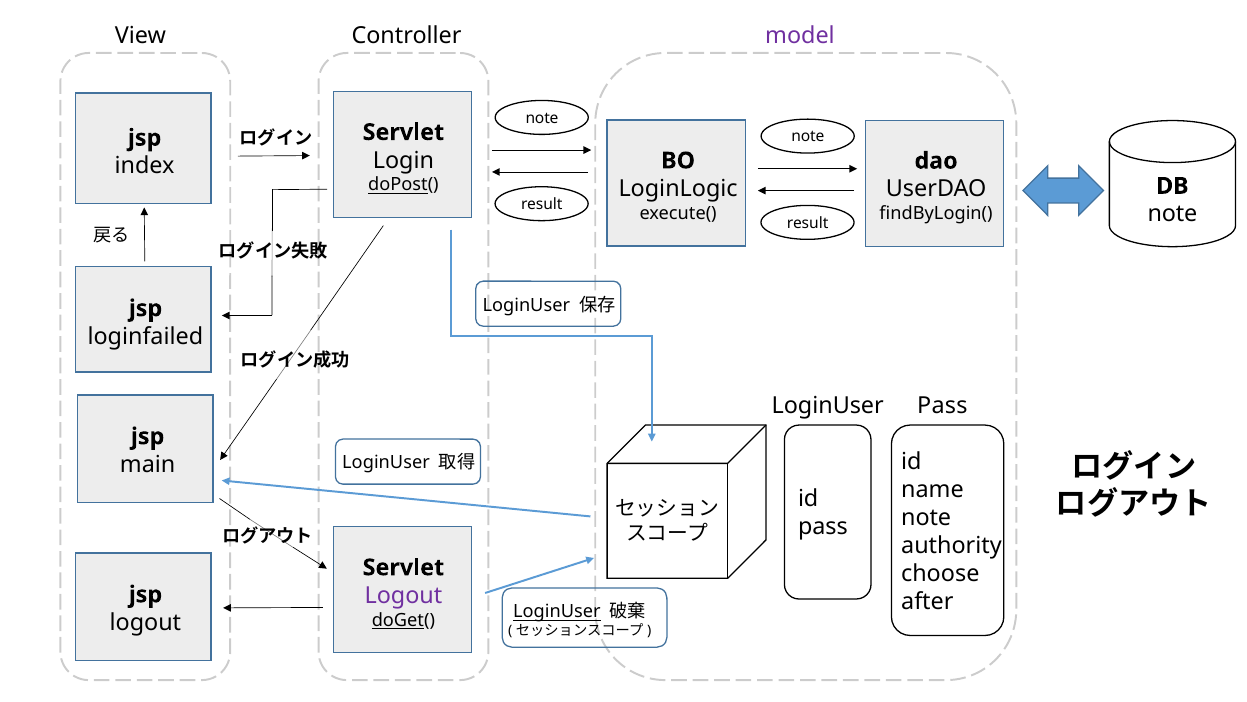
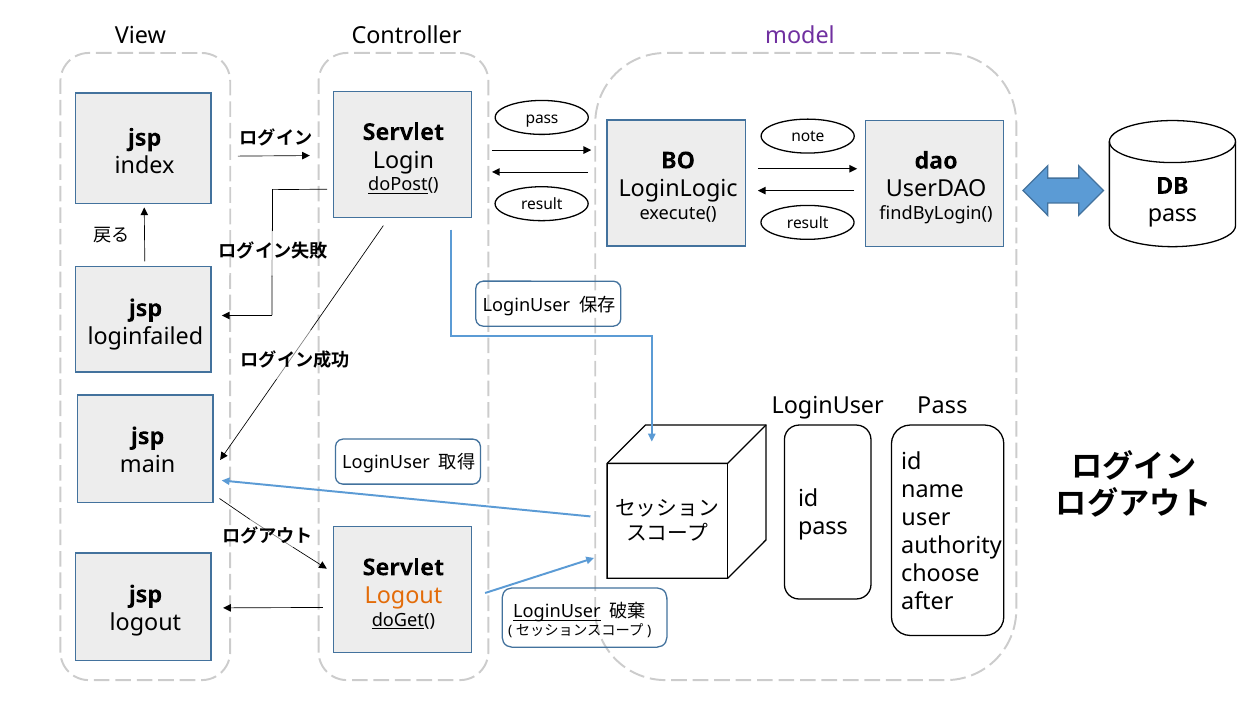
note: note -> pass (542, 118)
note: note -> pass (1173, 214)
note: note -> user (926, 518)
Logout colour: purple -> orange (403, 595)
